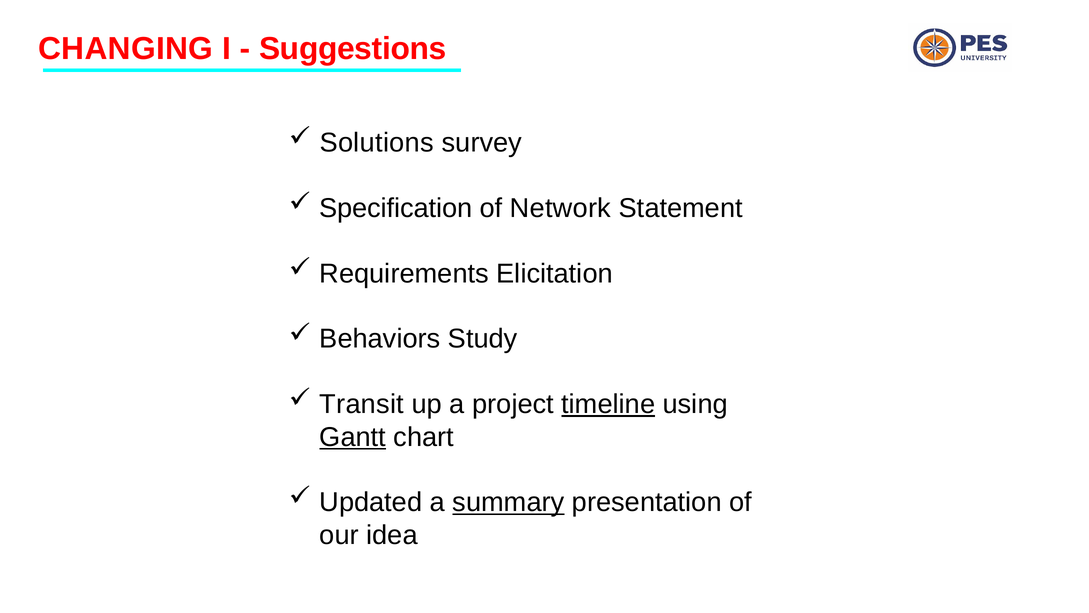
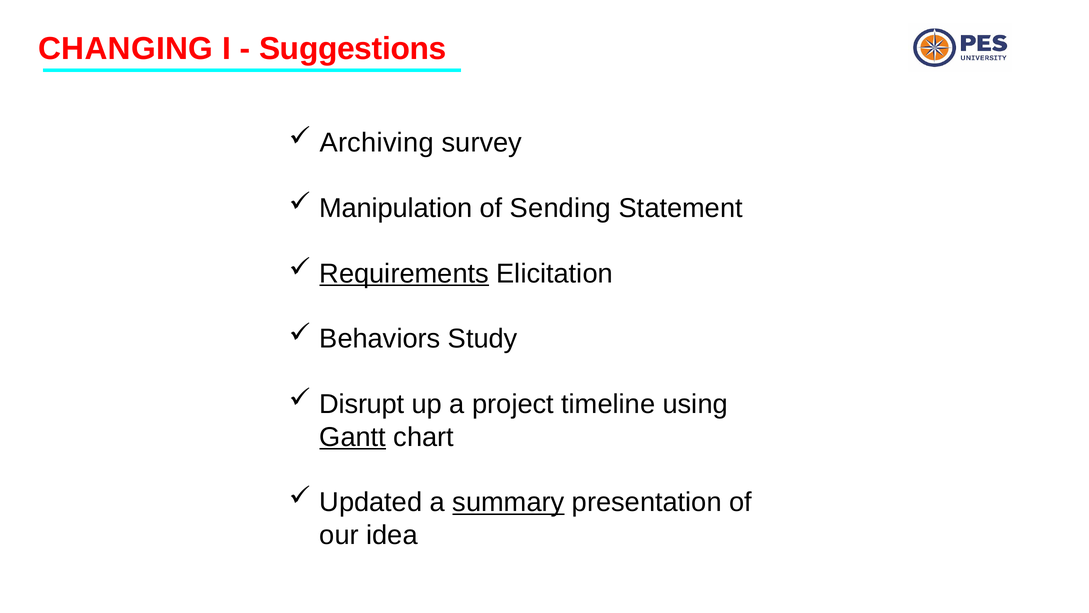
Solutions: Solutions -> Archiving (377, 143)
Specification: Specification -> Manipulation (396, 208)
Network: Network -> Sending (560, 208)
Requirements underline: none -> present (404, 273)
Transit: Transit -> Disrupt (362, 404)
timeline underline: present -> none (608, 404)
